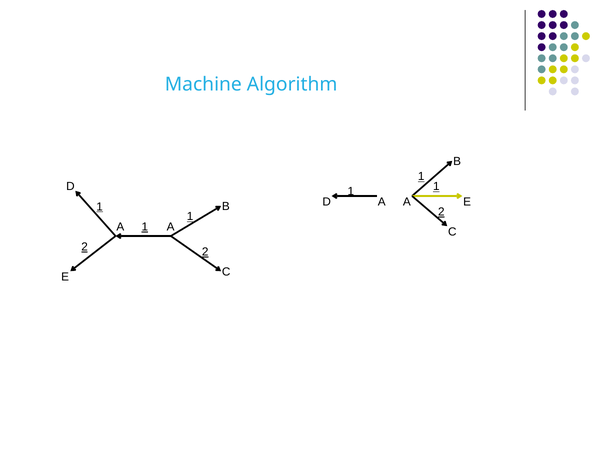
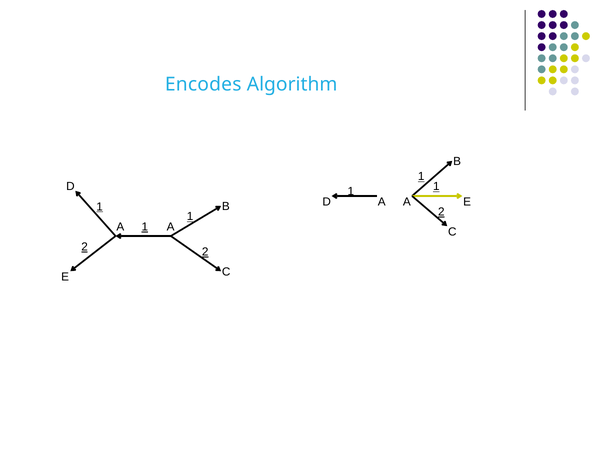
Machine: Machine -> Encodes (203, 84)
